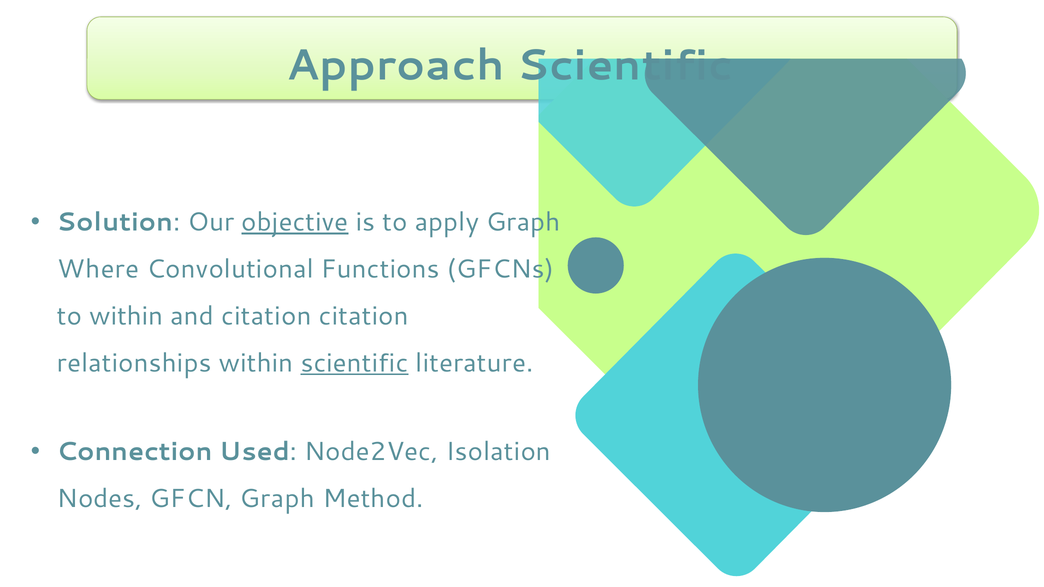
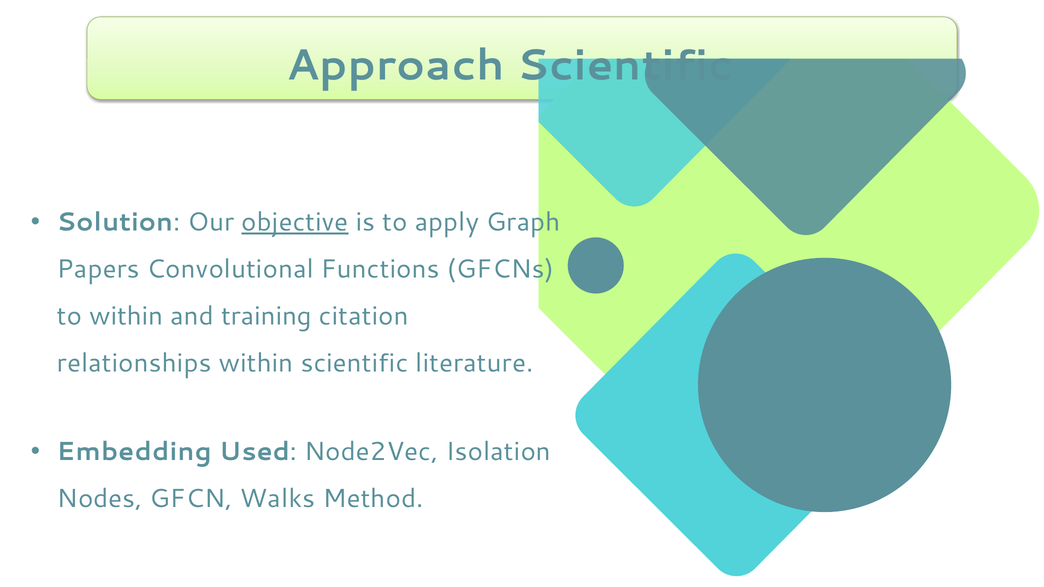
Where: Where -> Papers (98, 269)
and citation: citation -> training (267, 316)
scientific underline: present -> none (354, 363)
Connection: Connection -> Embedding (134, 452)
GFCN Graph: Graph -> Walks (277, 499)
